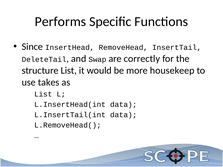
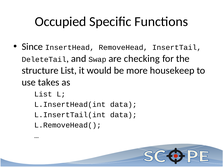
Performs: Performs -> Occupied (61, 22)
correctly: correctly -> checking (142, 59)
